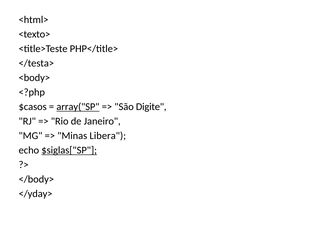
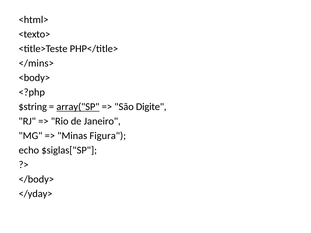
</testa>: </testa> -> </mins> (36, 63)
$casos: $casos -> $string (33, 107)
Libera: Libera -> Figura (108, 136)
$siglas["SP underline: present -> none (69, 150)
